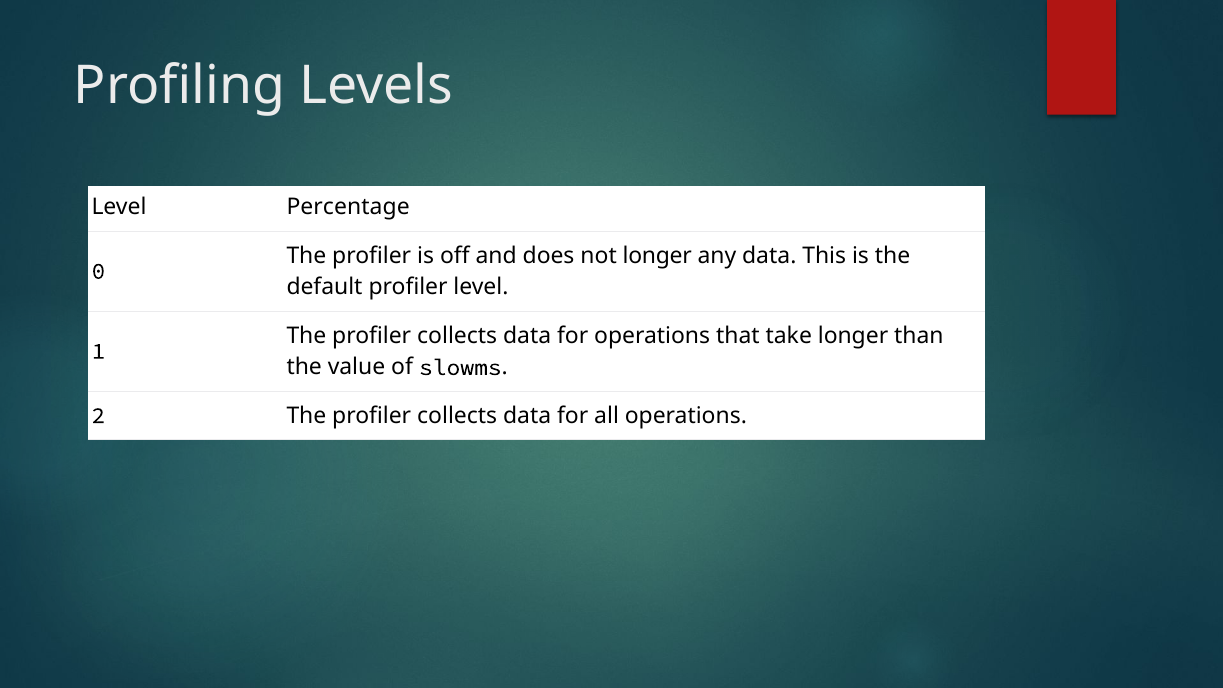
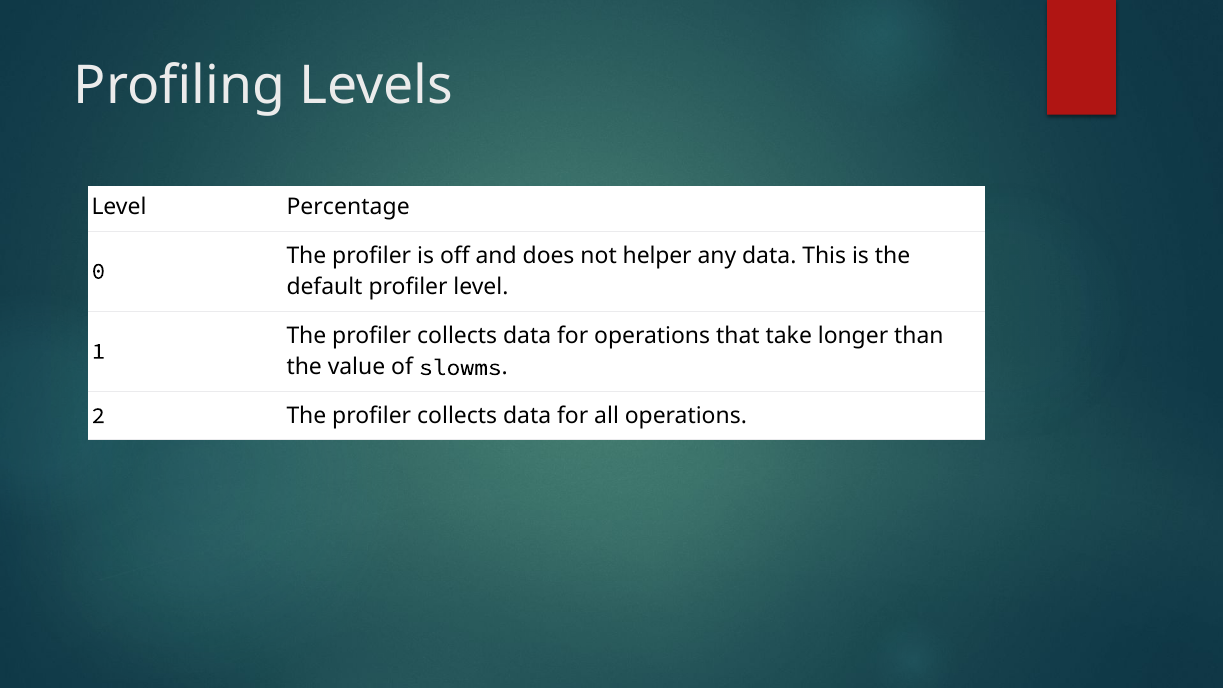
not longer: longer -> helper (657, 256)
